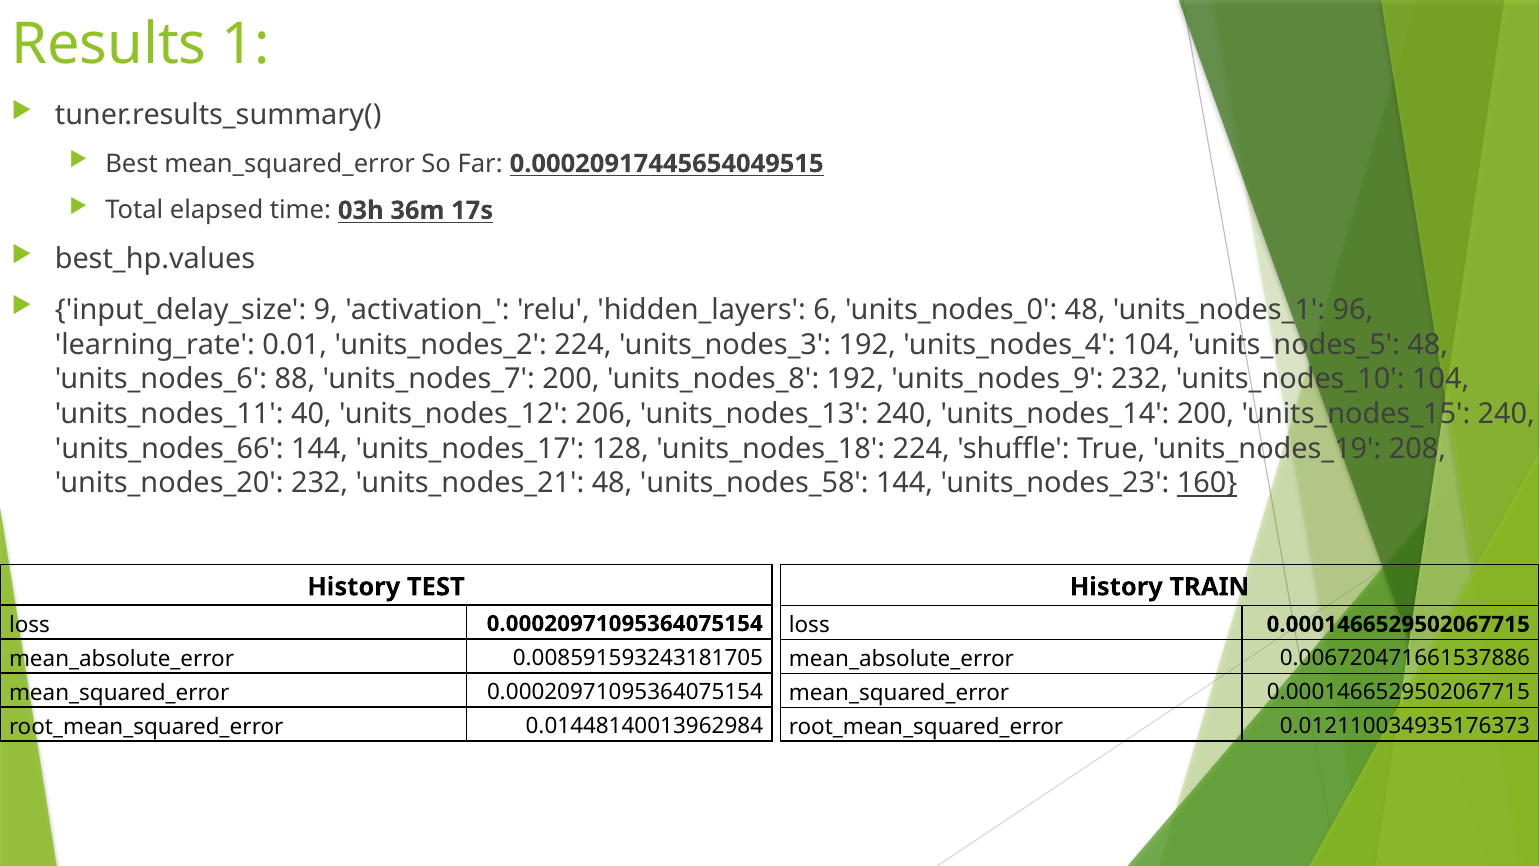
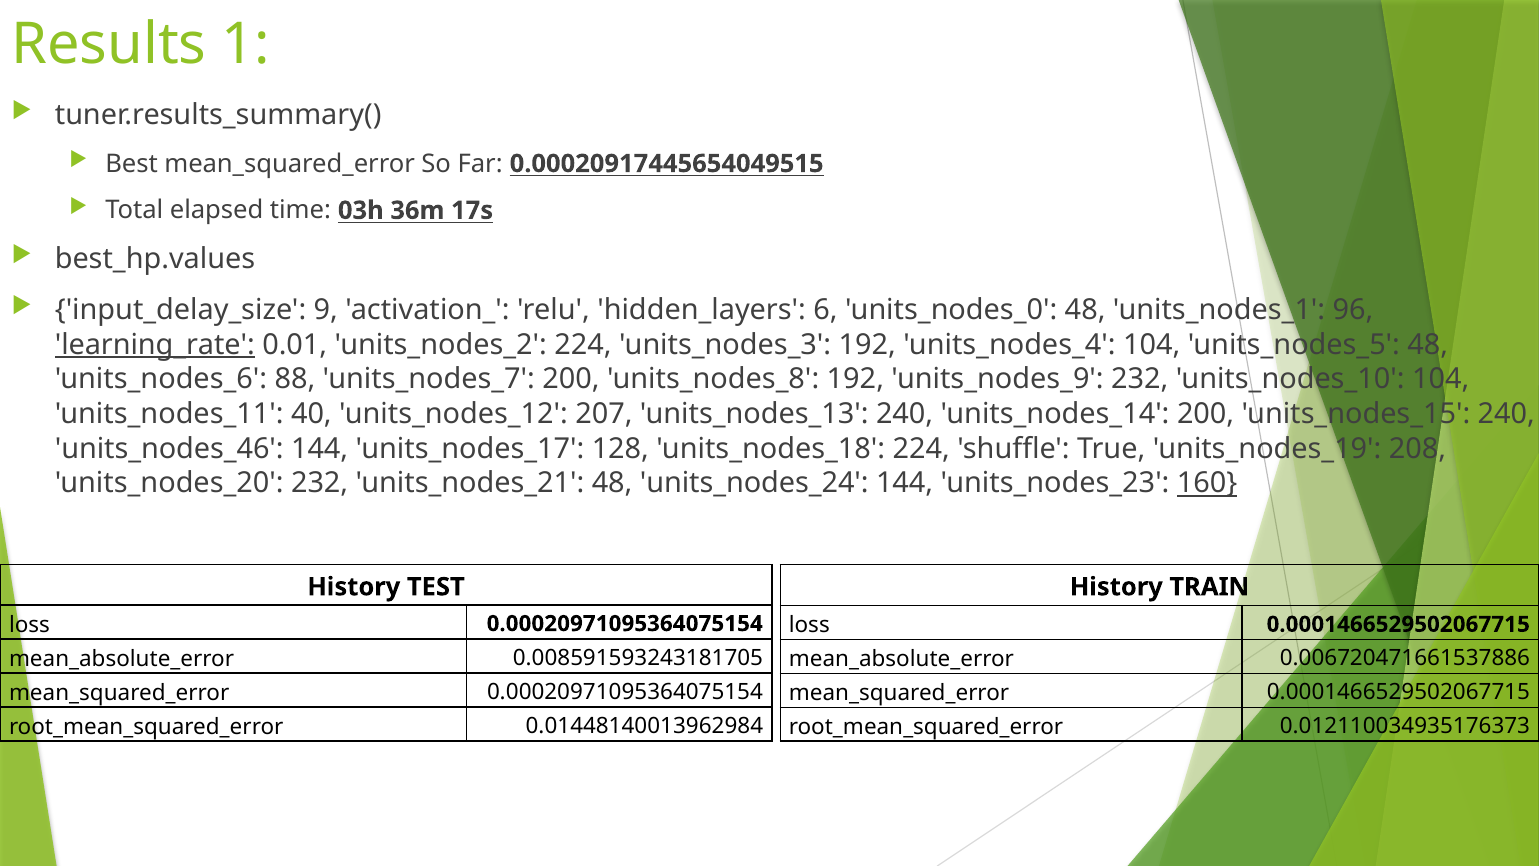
learning_rate underline: none -> present (155, 345)
206: 206 -> 207 (604, 414)
units_nodes_66: units_nodes_66 -> units_nodes_46 (169, 449)
units_nodes_58: units_nodes_58 -> units_nodes_24 (754, 483)
